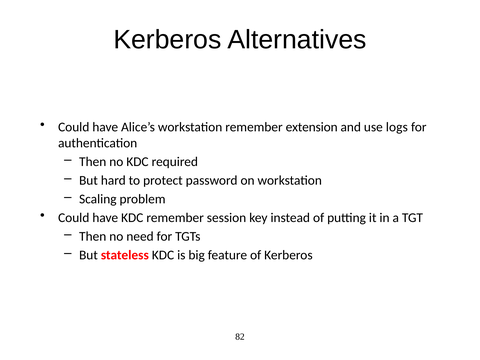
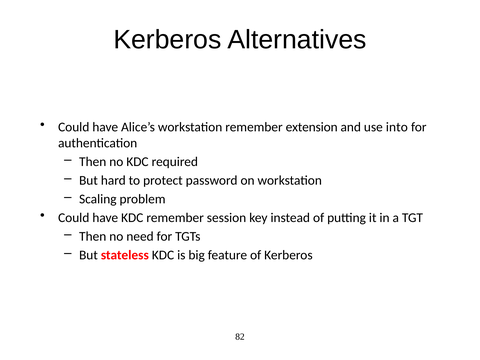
logs: logs -> into (397, 127)
